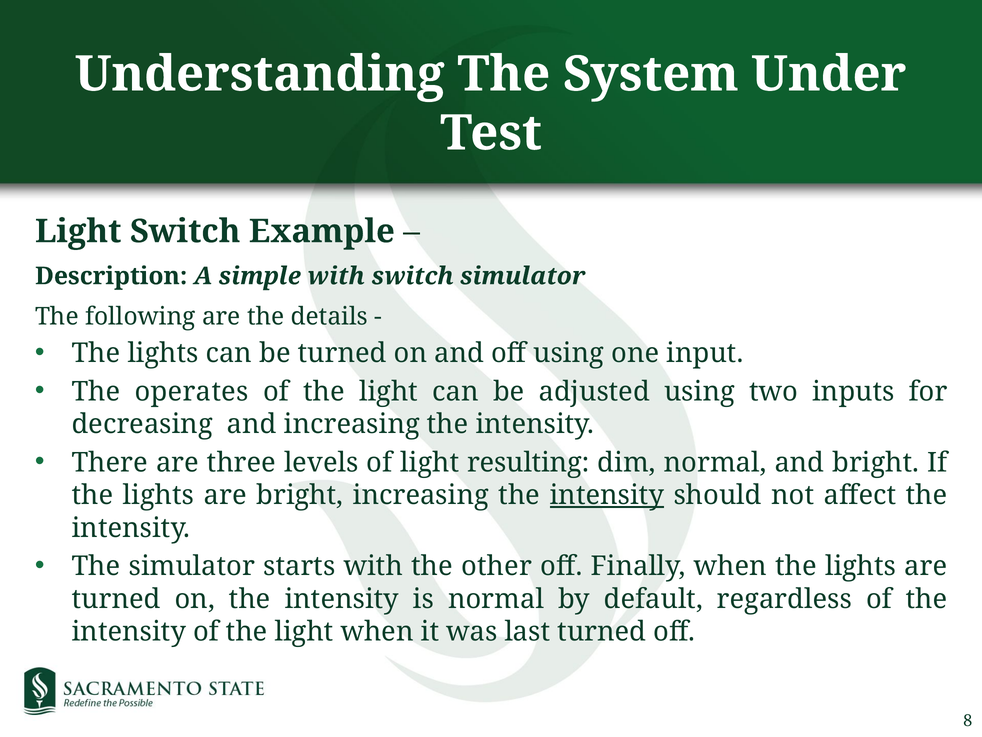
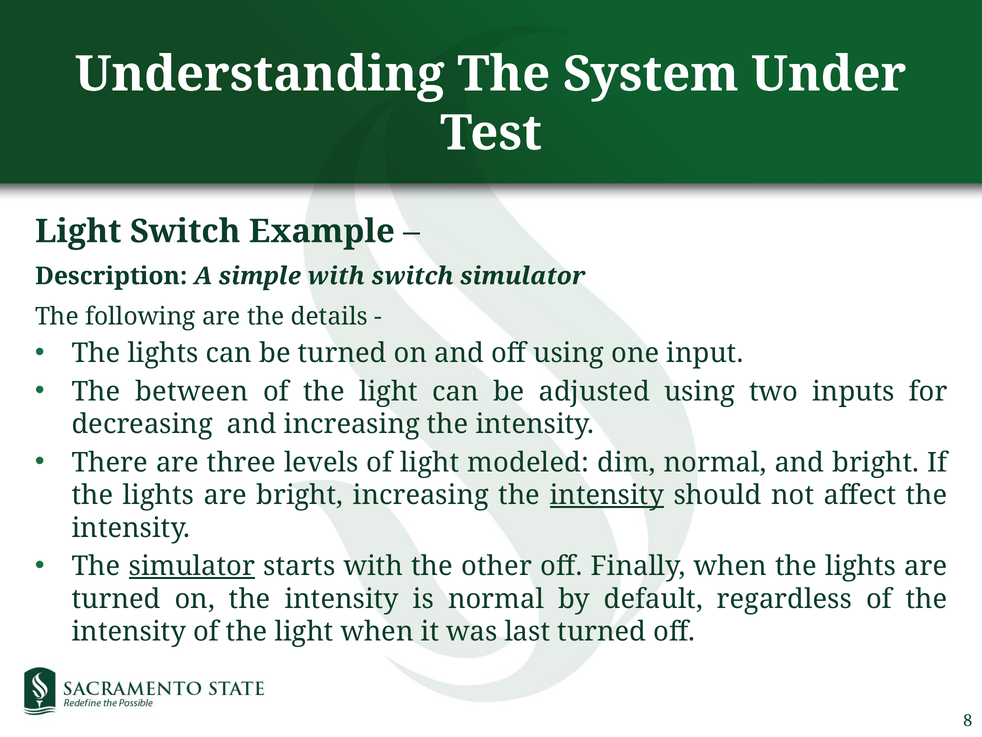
operates: operates -> between (192, 391)
resulting: resulting -> modeled (528, 462)
simulator underline: none -> present (192, 566)
